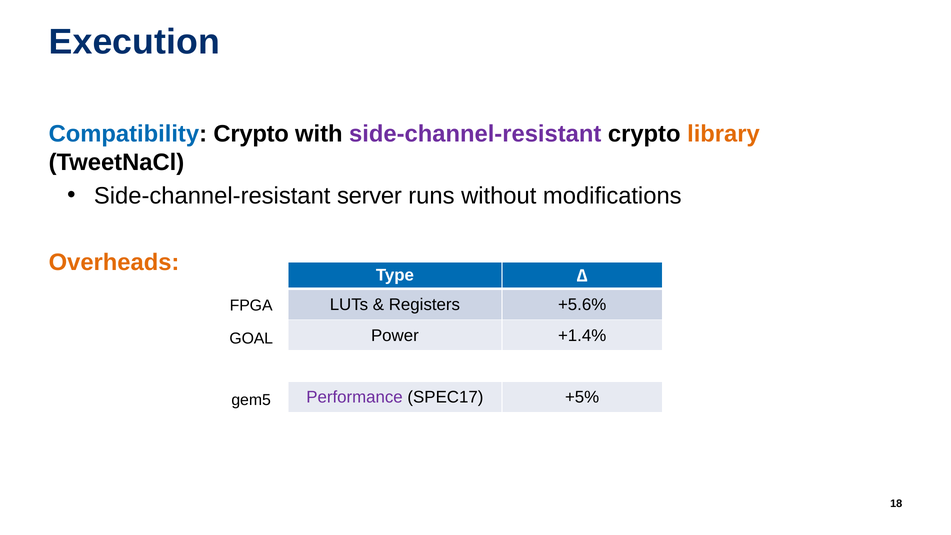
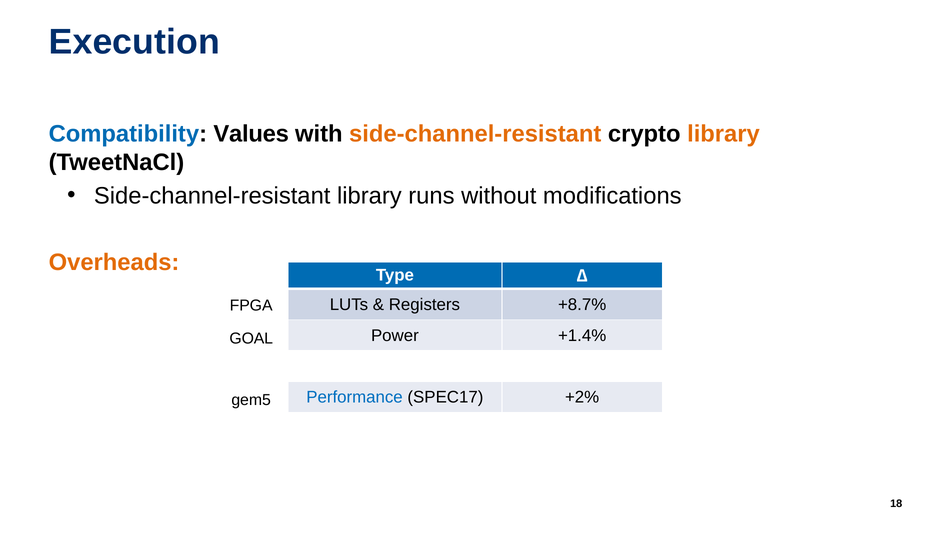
Compatibility Crypto: Crypto -> Values (251, 134)
side-channel-resistant colour: purple -> orange (475, 134)
Side-channel-resistant server: server -> library (369, 196)
+5.6%: +5.6% -> +8.7% (582, 305)
Performance colour: purple -> blue (355, 397)
+5%: +5% -> +2% (582, 397)
